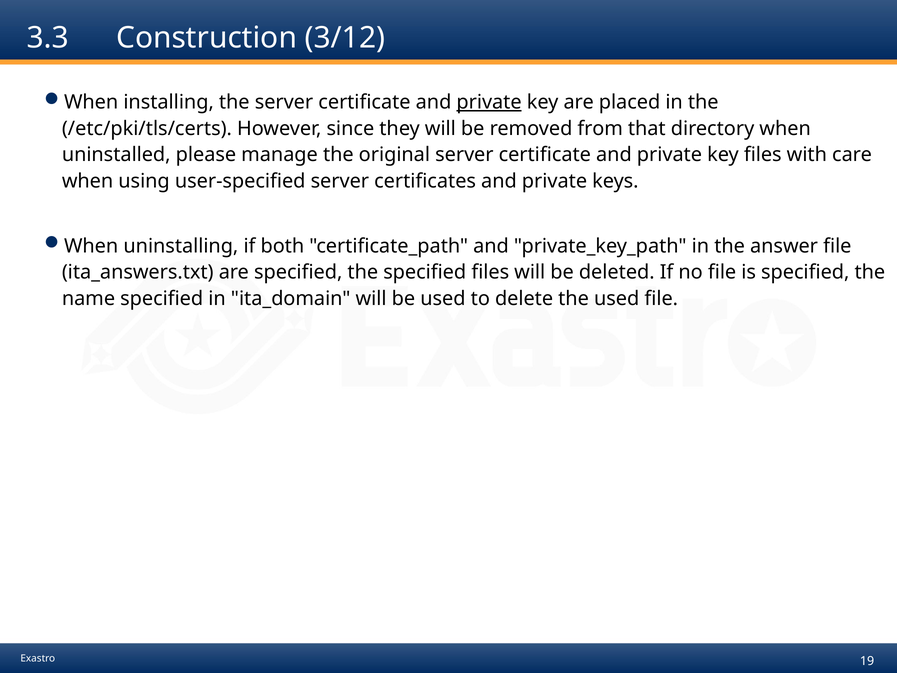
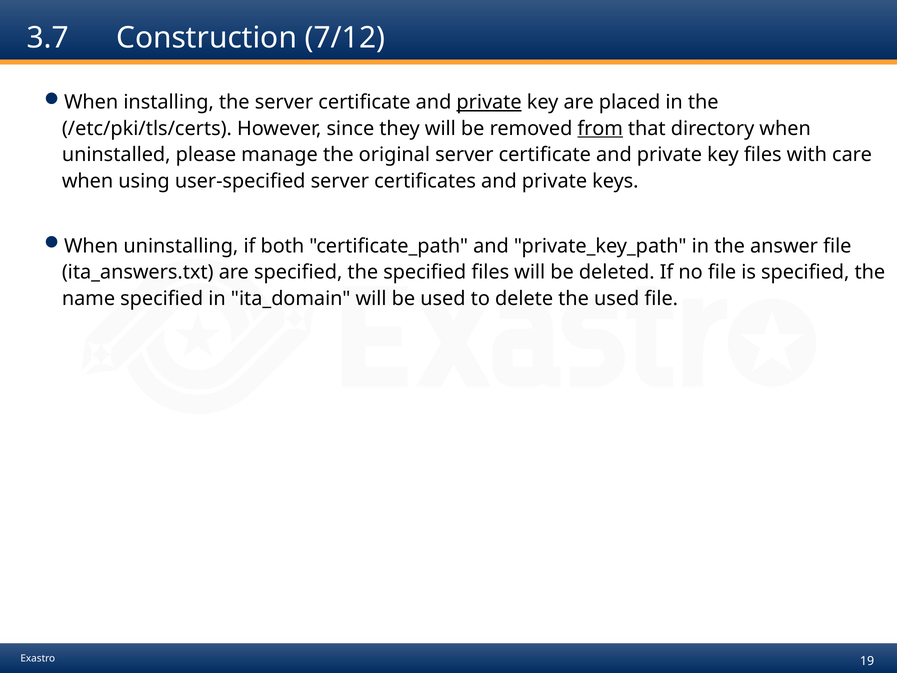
3.3: 3.3 -> 3.7 (48, 38)
3/12: 3/12 -> 7/12 (345, 38)
from underline: none -> present (600, 128)
